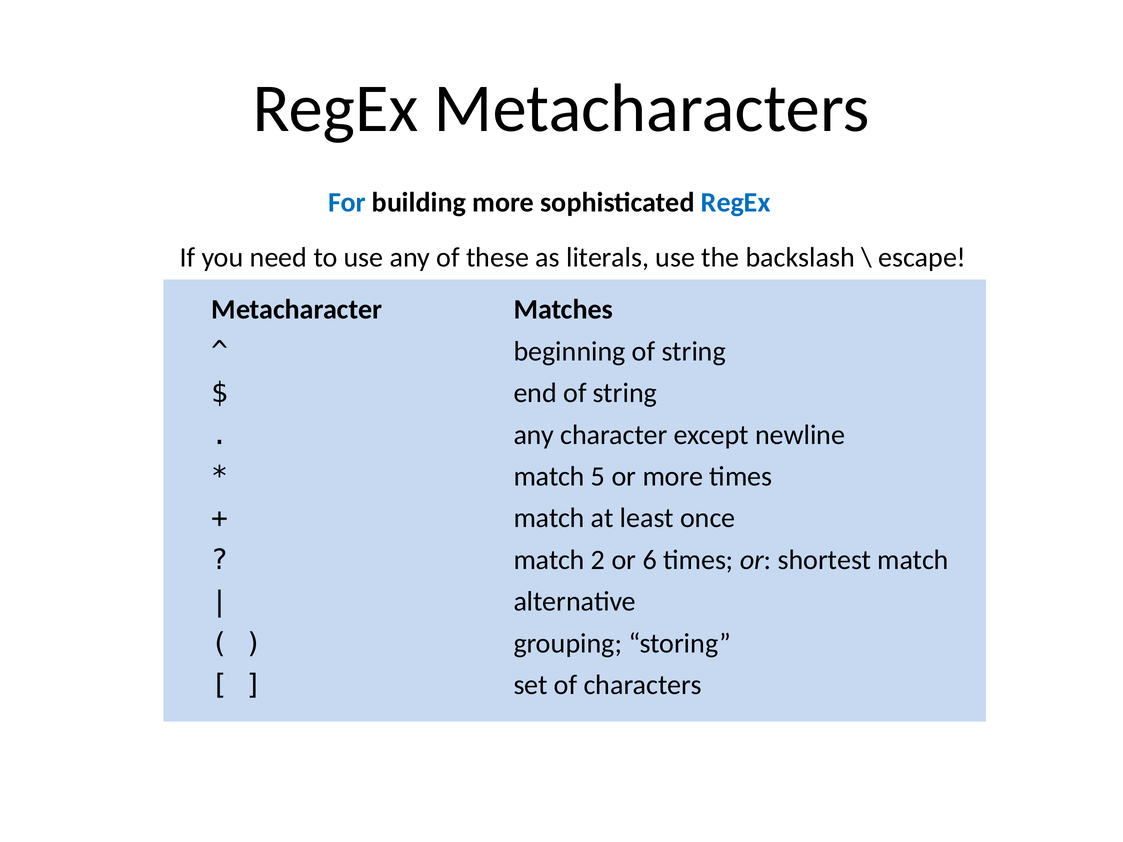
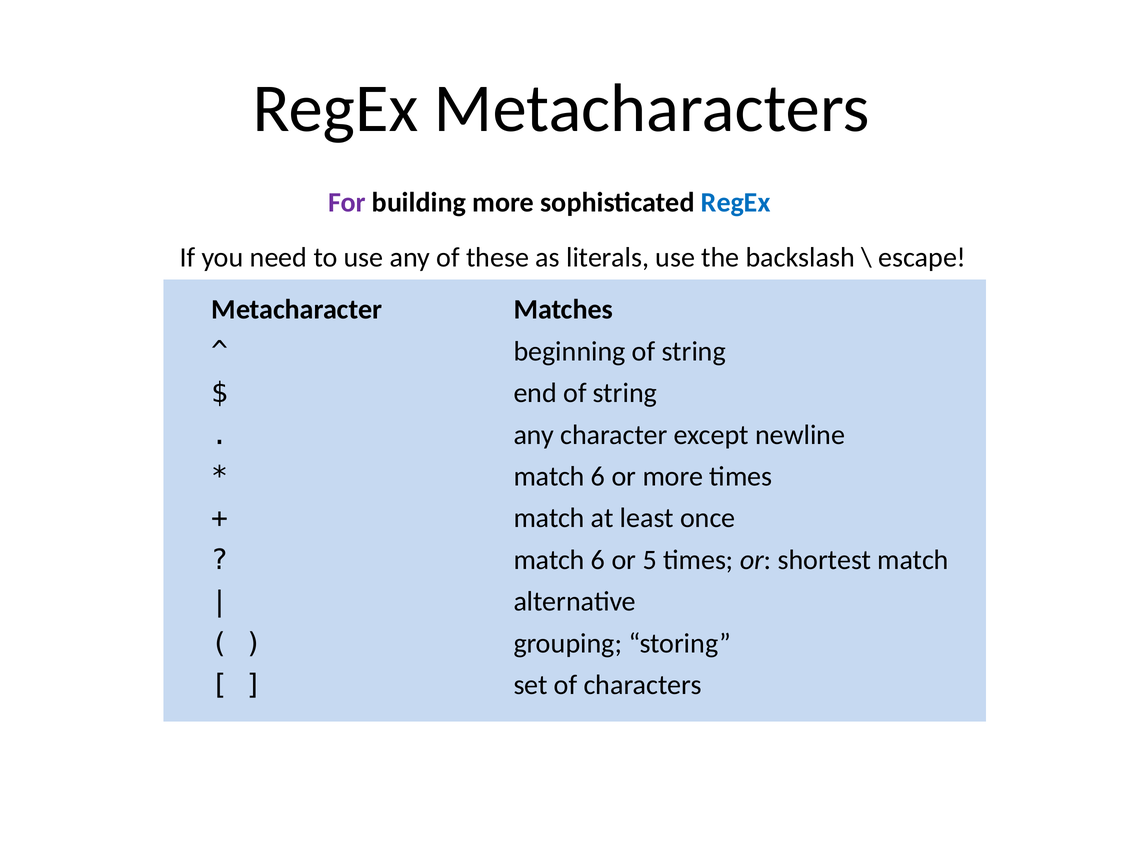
For colour: blue -> purple (347, 202)
5: 5 -> 6 (598, 477)
2: 2 -> 6 (598, 560)
6: 6 -> 5 (650, 560)
